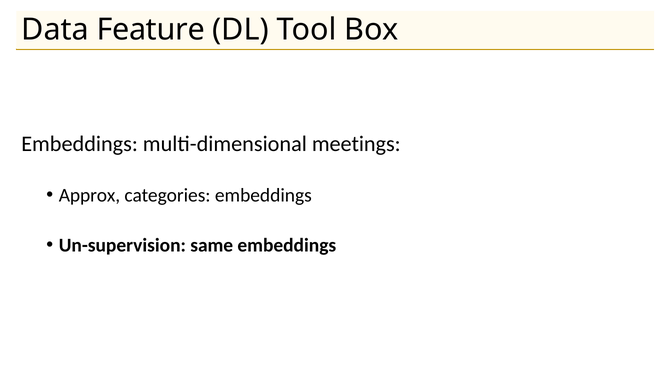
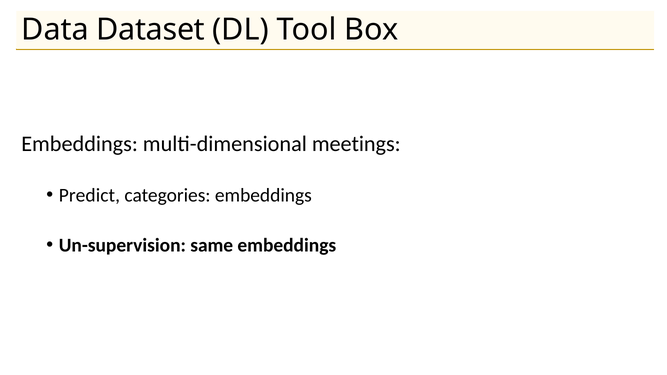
Feature: Feature -> Dataset (151, 30)
Approx: Approx -> Predict (89, 196)
